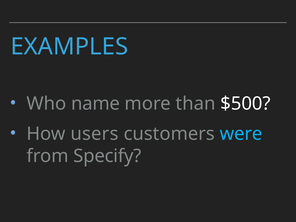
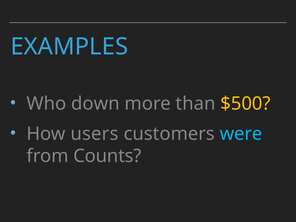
name: name -> down (95, 104)
$500 colour: white -> yellow (245, 104)
Specify: Specify -> Counts (107, 156)
